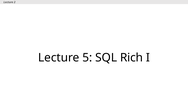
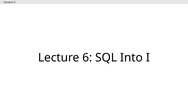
5: 5 -> 6 (87, 57)
Rich: Rich -> Into (131, 57)
